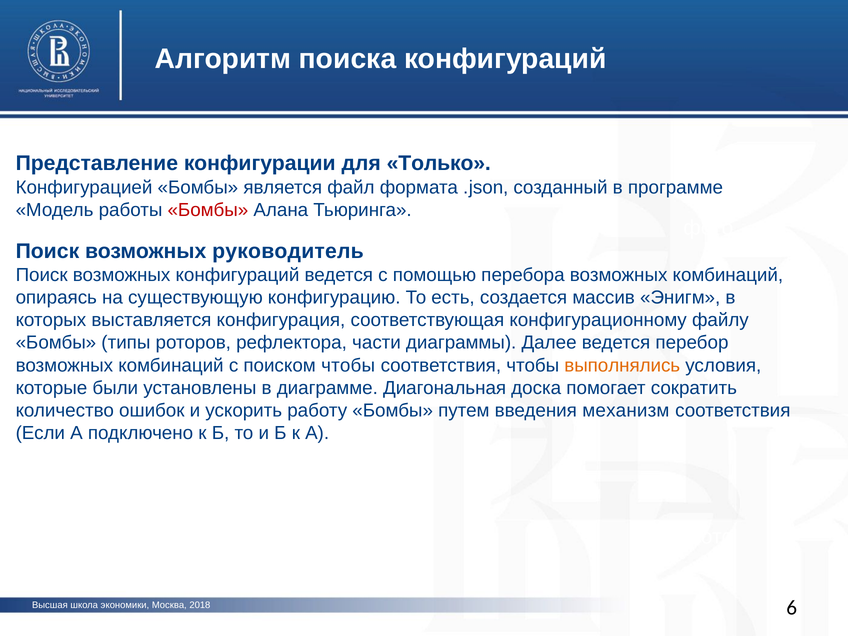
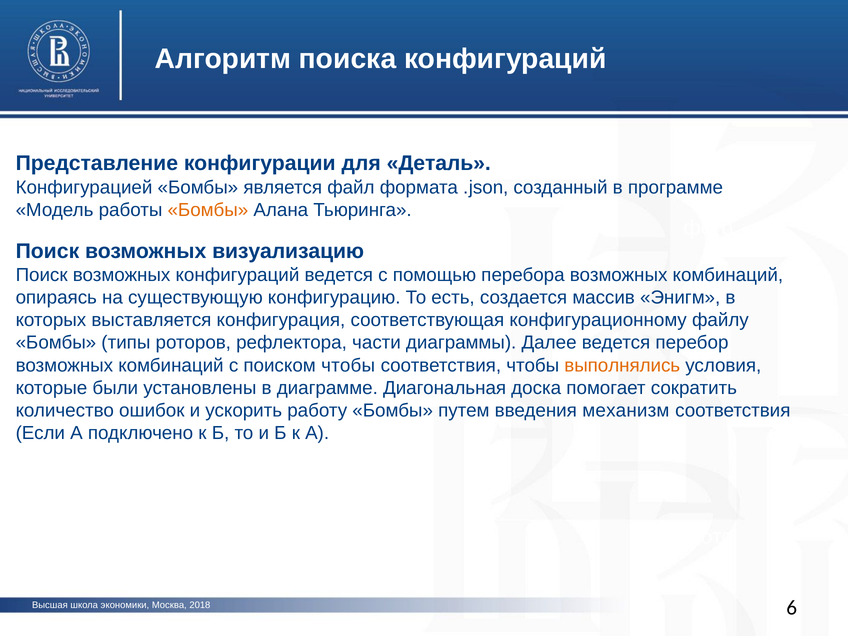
Только: Только -> Деталь (439, 163)
Бомбы colour: red -> orange (208, 210)
руководитель: руководитель -> визуализацию (288, 251)
